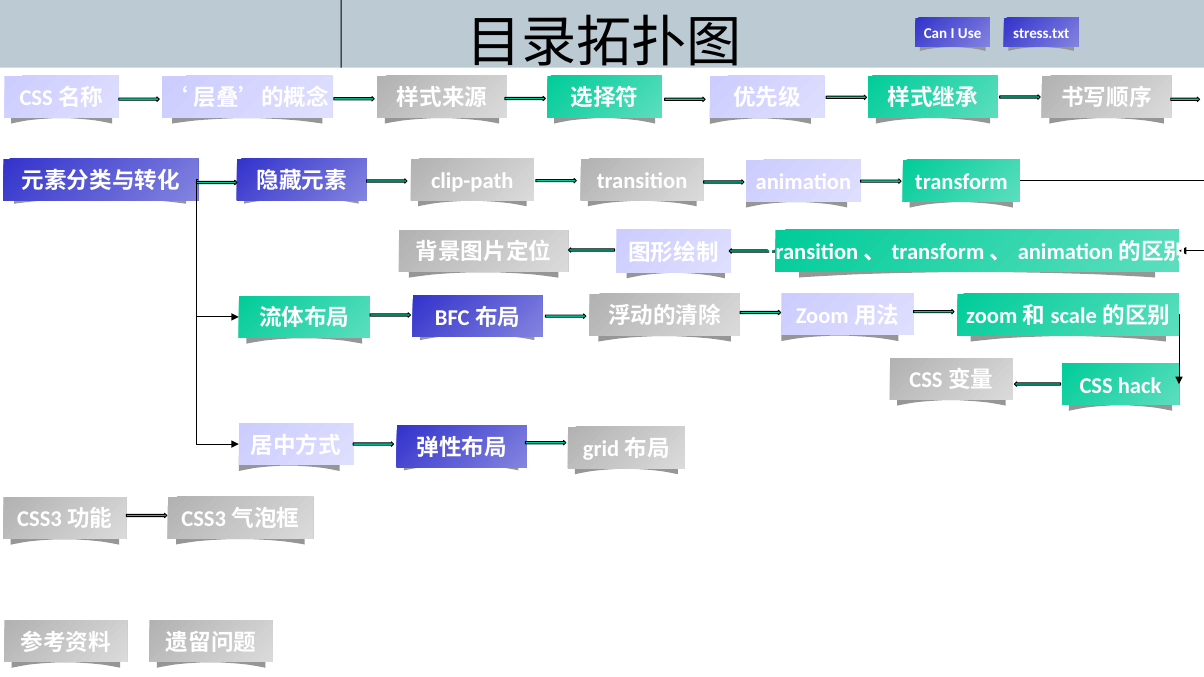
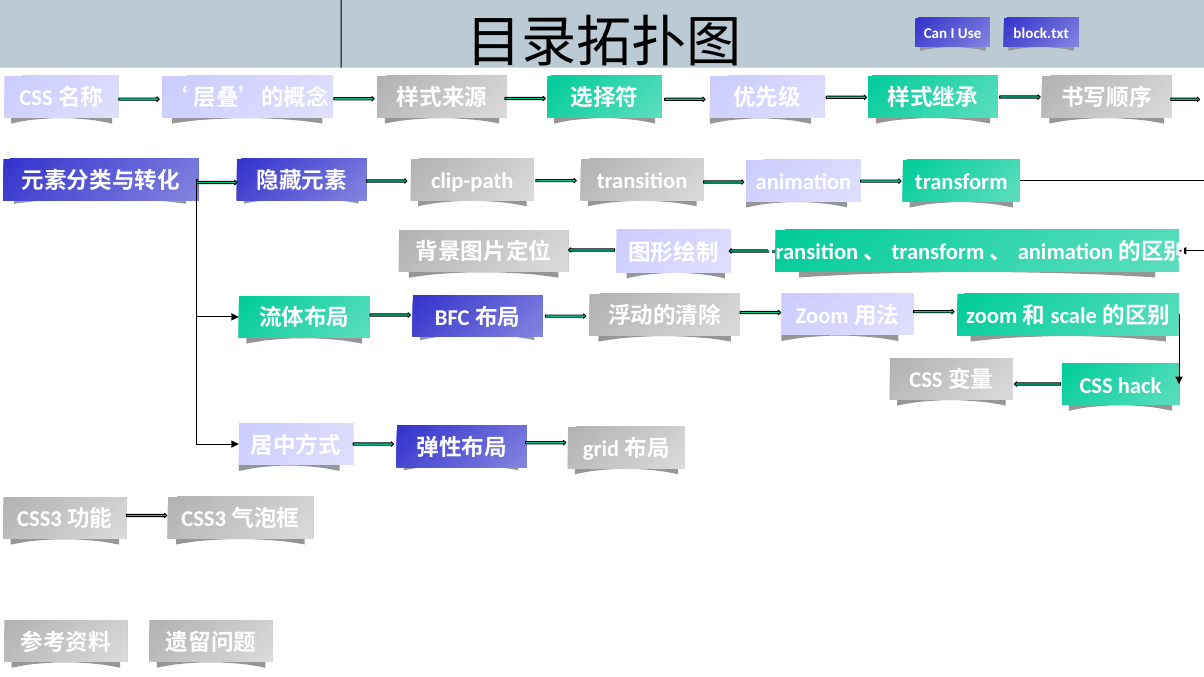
stress.txt: stress.txt -> block.txt (1041, 33)
